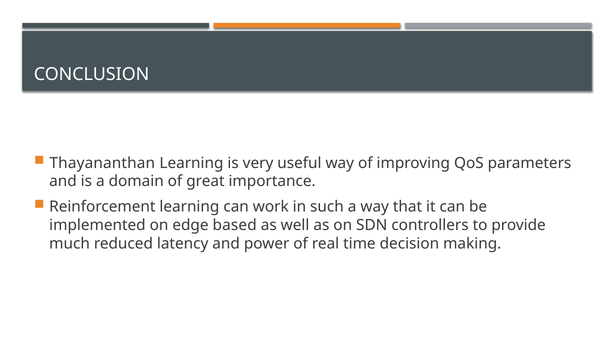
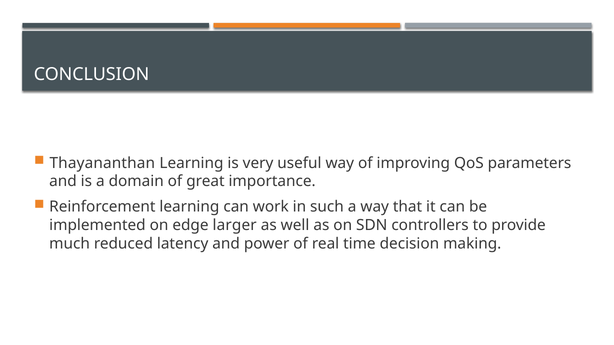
based: based -> larger (235, 225)
